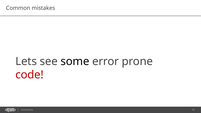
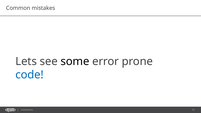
code colour: red -> blue (29, 75)
